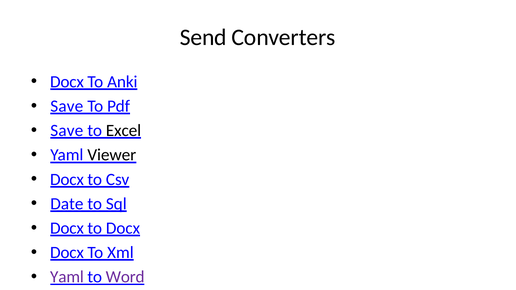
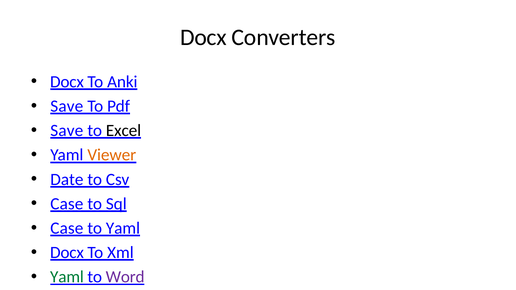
Send: Send -> Docx (203, 37)
Viewer colour: black -> orange (112, 155)
Docx: Docx -> Date (67, 180)
Date: Date -> Case (67, 204)
Docx: Docx -> Case (67, 228)
to Docx: Docx -> Yaml (123, 228)
Yaml colour: purple -> green (67, 277)
